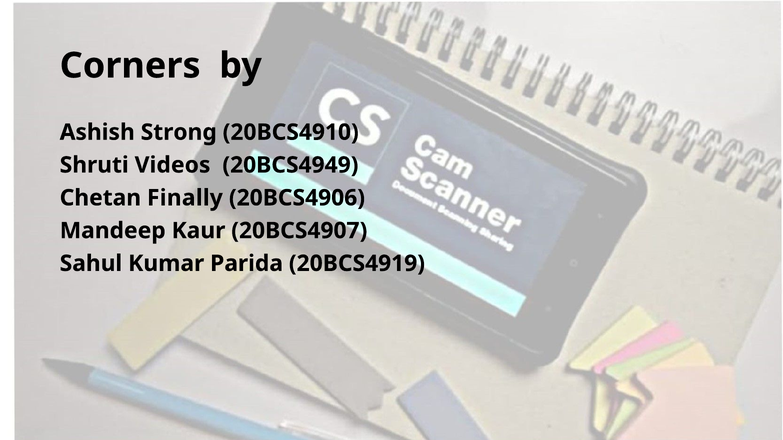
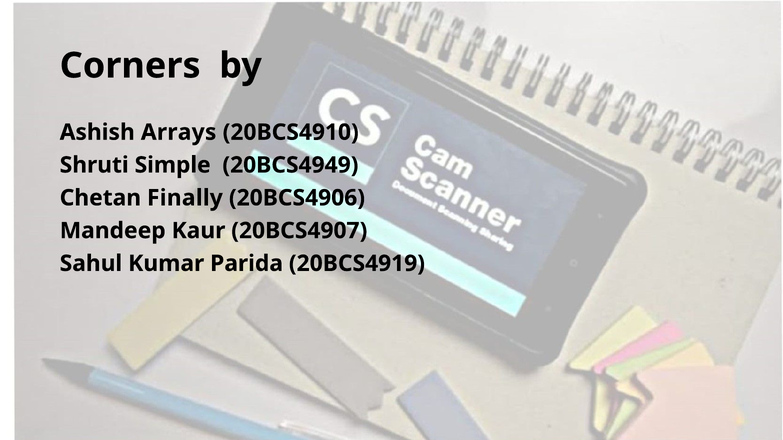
Strong: Strong -> Arrays (179, 132)
Videos: Videos -> Simple (173, 165)
